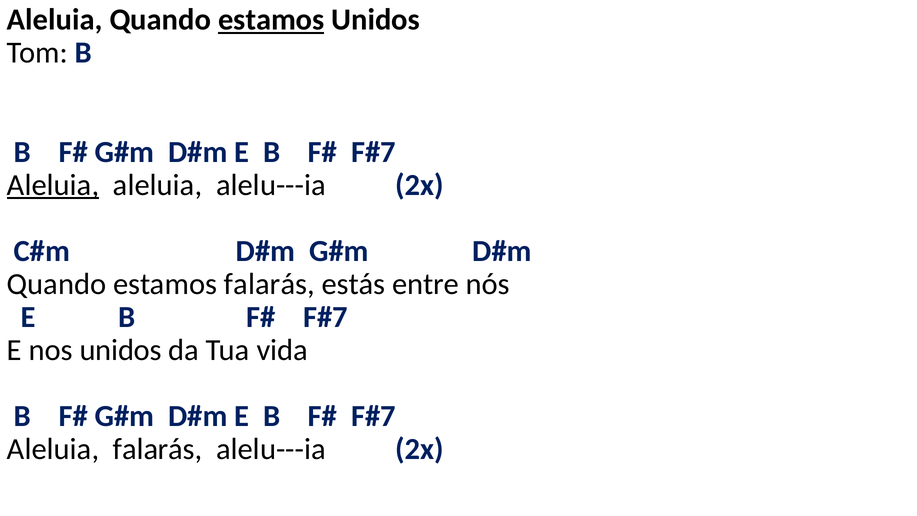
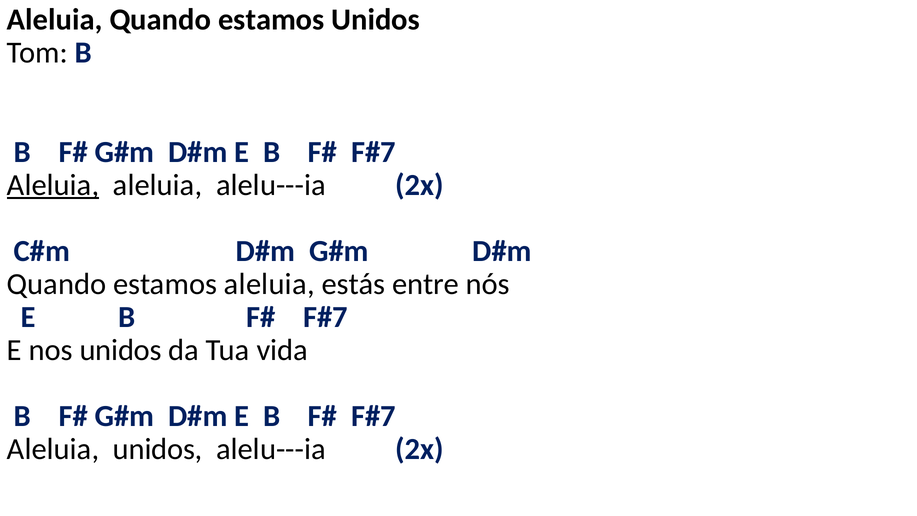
estamos underline: present -> none (271, 20)
estamos falarás: falarás -> aleluia (269, 284)
Aleluia falarás: falarás -> unidos (158, 449)
